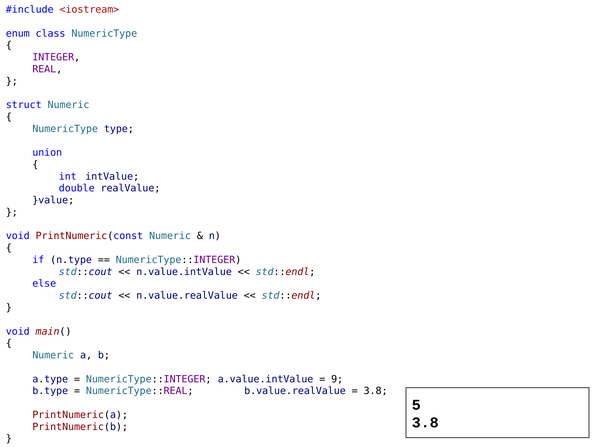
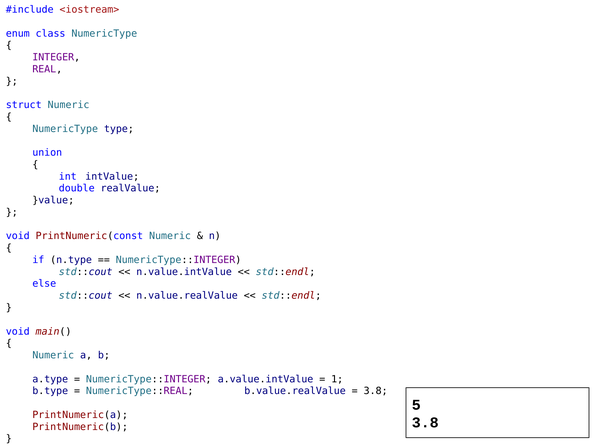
9: 9 -> 1 (337, 379)
